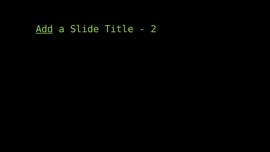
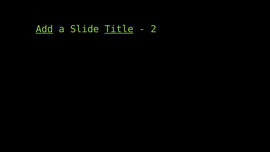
Title underline: none -> present (119, 29)
